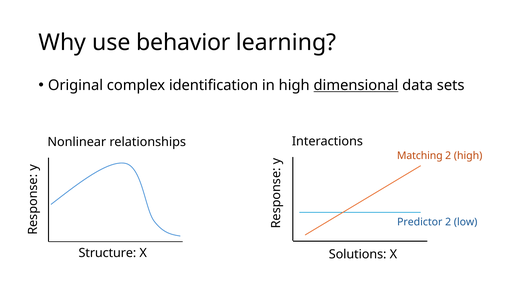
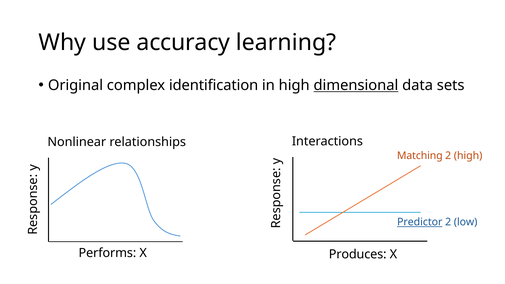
behavior: behavior -> accuracy (183, 42)
Predictor underline: none -> present (420, 222)
Structure: Structure -> Performs (107, 253)
Solutions: Solutions -> Produces (358, 254)
